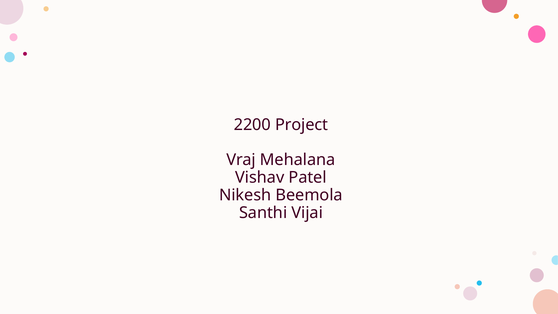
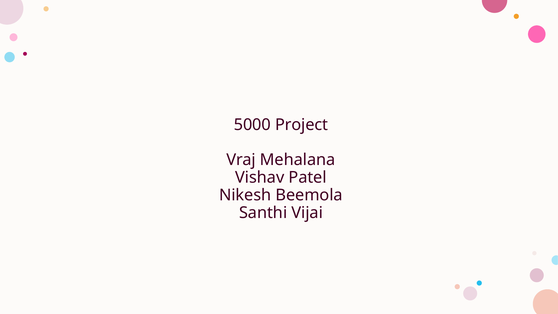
2200: 2200 -> 5000 (252, 125)
